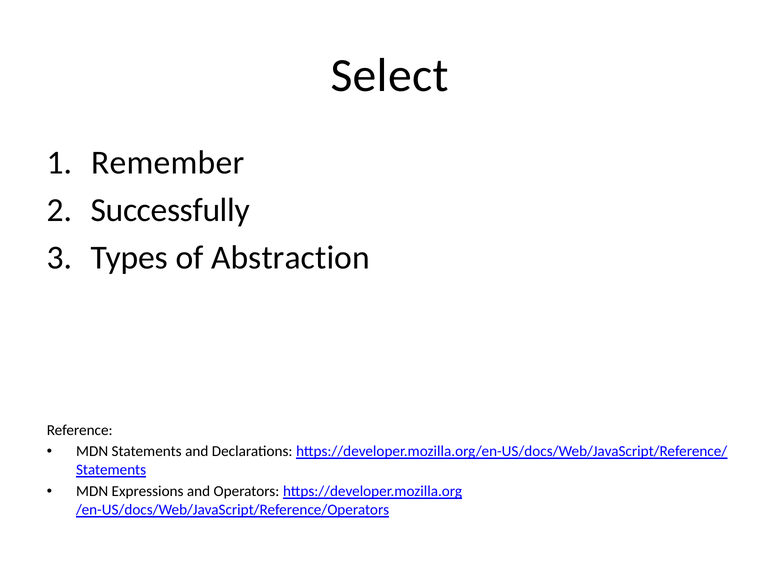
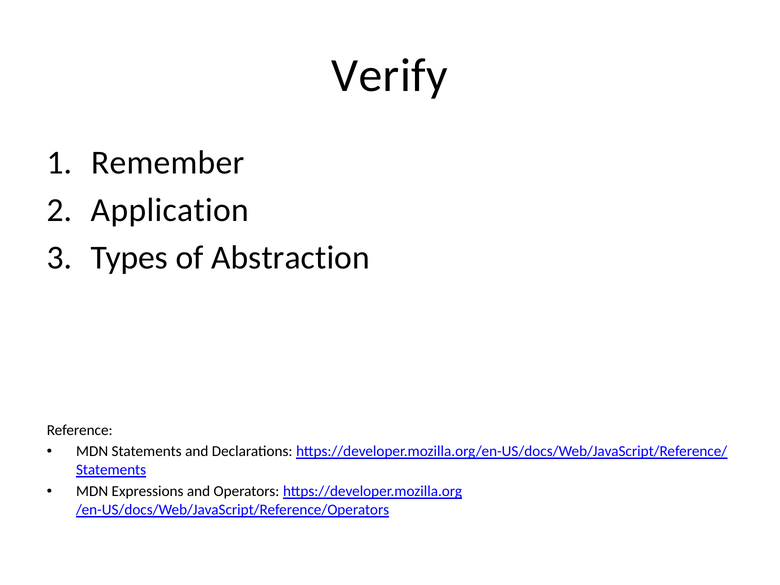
Select: Select -> Verify (390, 76)
Successfully: Successfully -> Application (170, 210)
